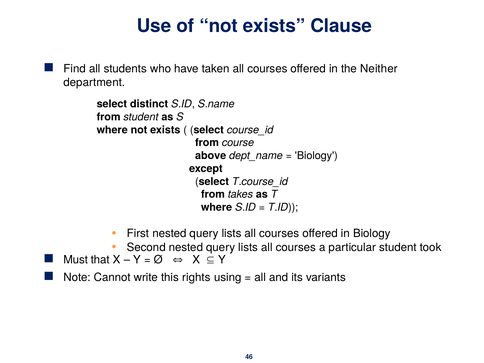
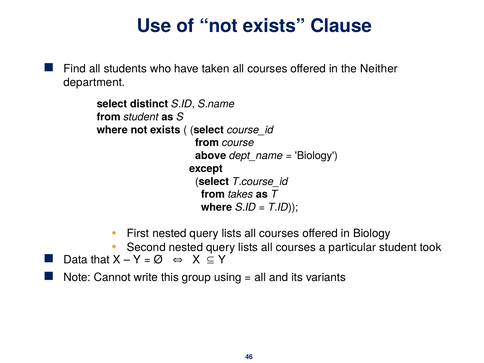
Must: Must -> Data (76, 260)
rights: rights -> group (196, 277)
